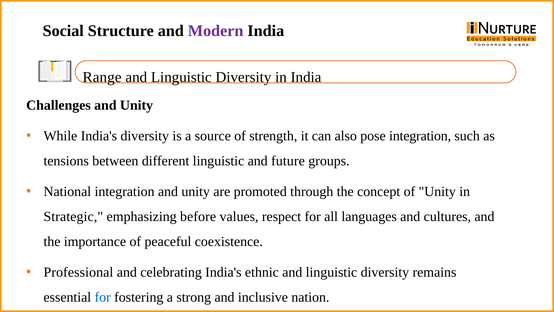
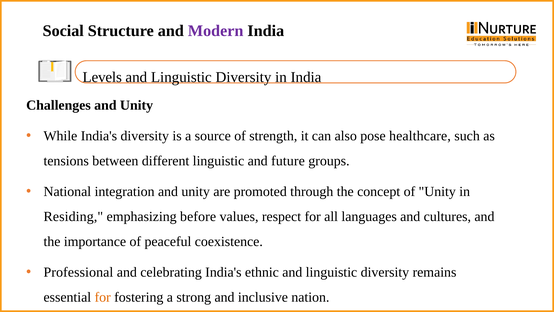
Range: Range -> Levels (102, 77)
pose integration: integration -> healthcare (420, 136)
Strategic: Strategic -> Residing (73, 216)
for colour: blue -> orange (103, 297)
